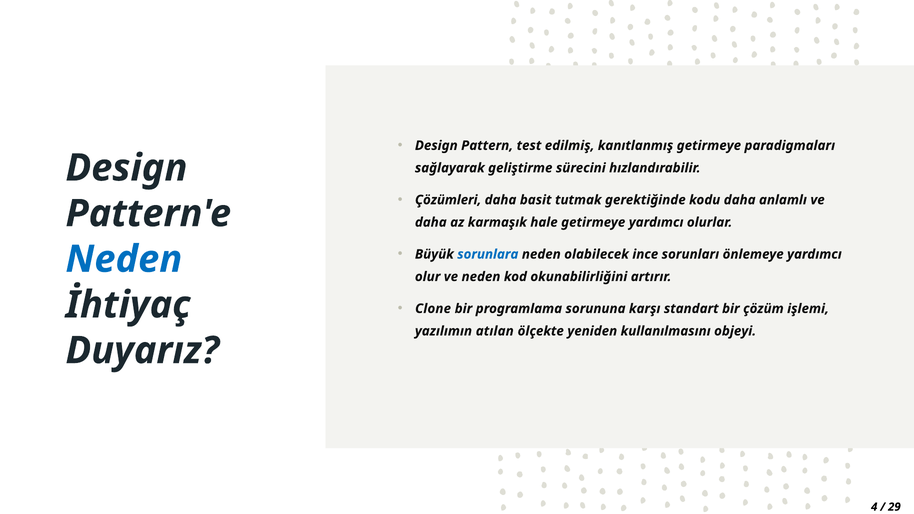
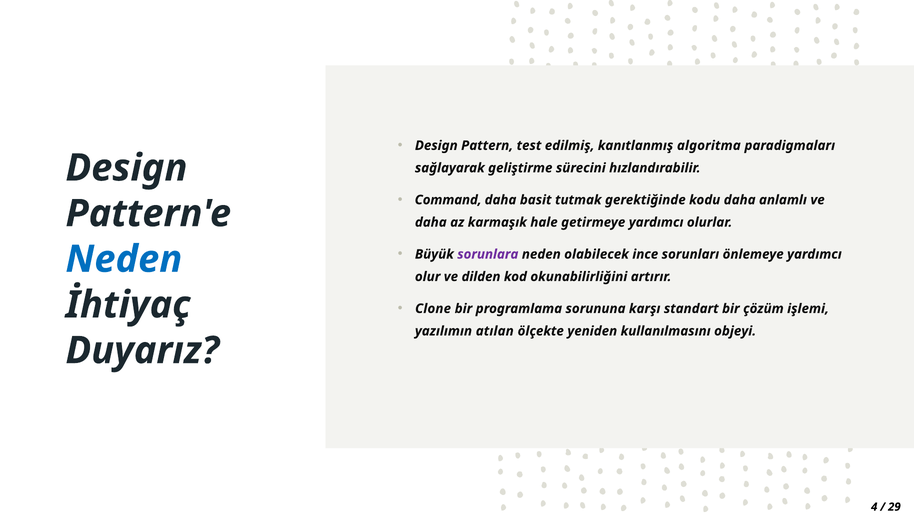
kanıtlanmış getirmeye: getirmeye -> algoritma (709, 146)
Çözümleri: Çözümleri -> Command (448, 200)
sorunlara colour: blue -> purple (488, 254)
ve neden: neden -> dilden (481, 277)
